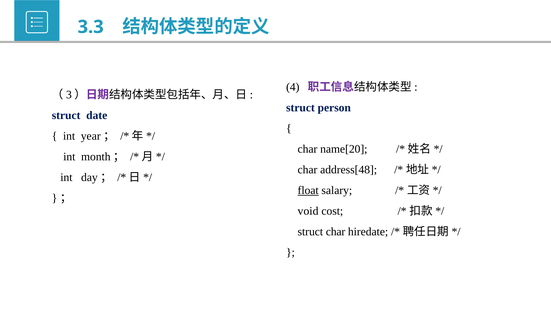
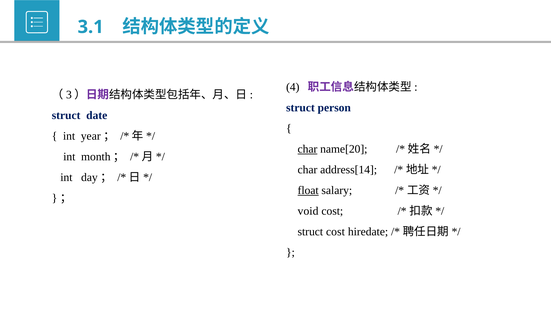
3.3: 3.3 -> 3.1 (91, 27)
char underline: none -> present (307, 149)
address[48: address[48 -> address[14 (349, 170)
struct char: char -> cost (335, 232)
